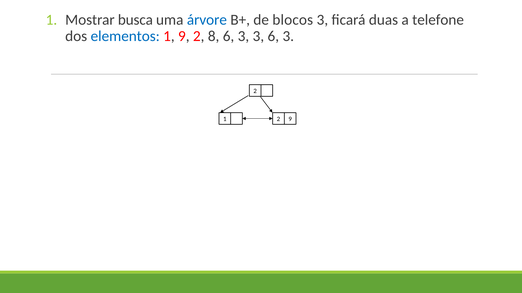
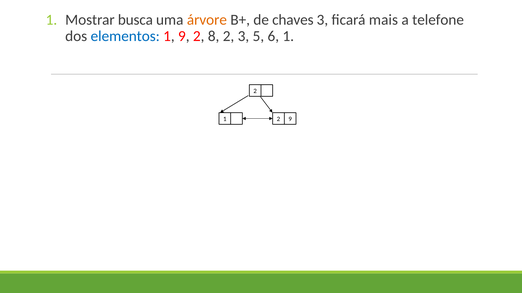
árvore colour: blue -> orange (207, 20)
blocos: blocos -> chaves (293, 20)
duas: duas -> mais (383, 20)
8 6: 6 -> 2 (229, 36)
3 3: 3 -> 5 (258, 36)
3: 3 -> 1 (288, 36)
